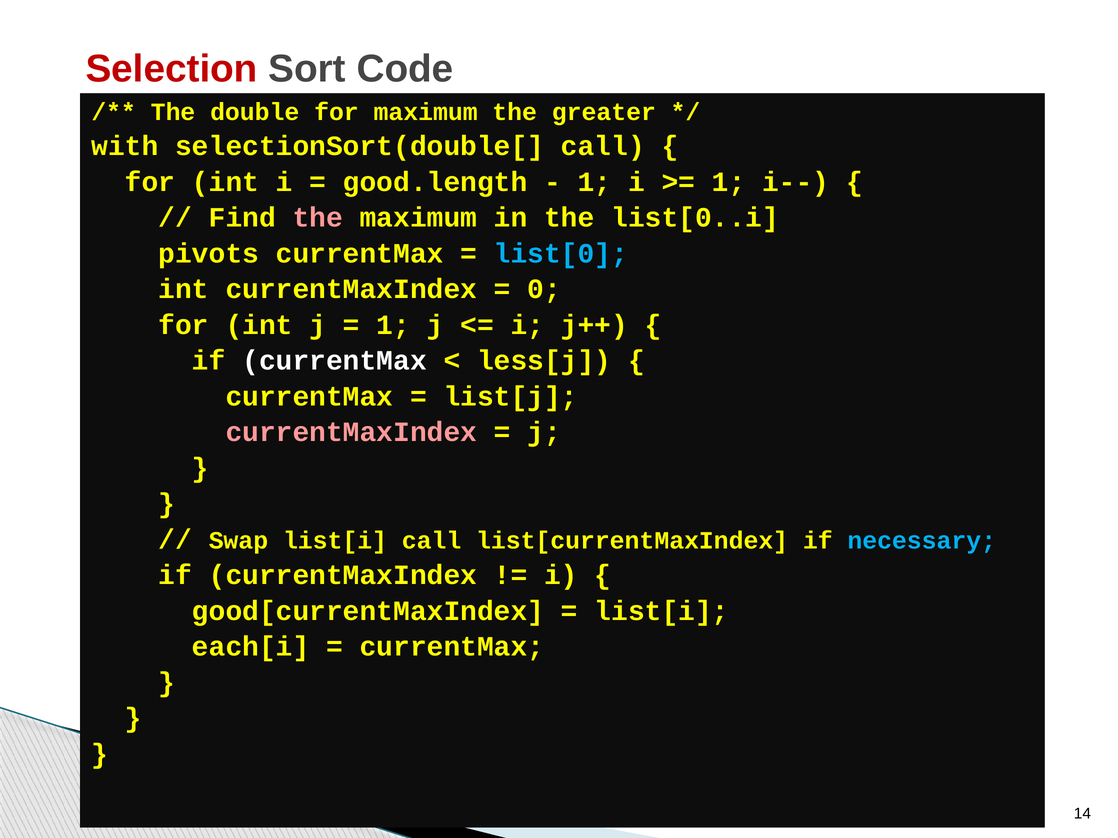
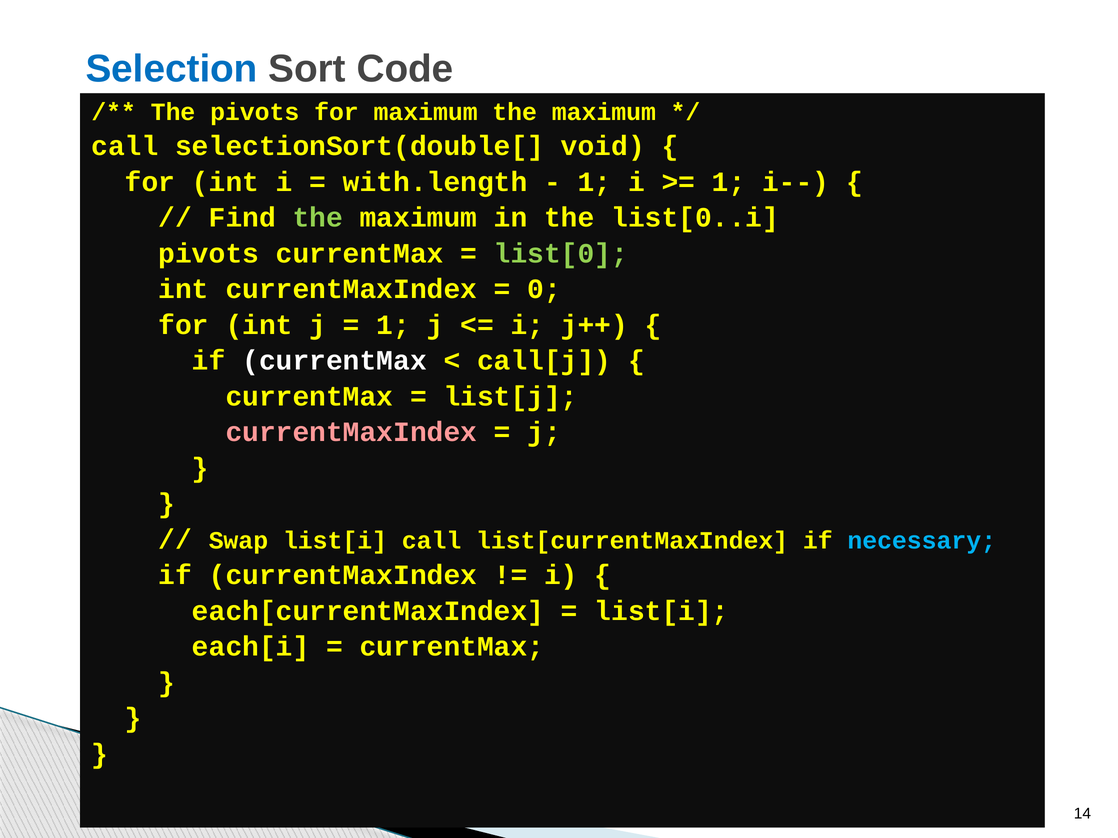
Selection colour: red -> blue (172, 69)
The double: double -> pivots (255, 112)
greater: greater -> maximum (604, 112)
with: with -> call (125, 146)
selectionSort(double[ call: call -> void (603, 146)
good.length: good.length -> with.length (435, 182)
the colour: pink -> light green (318, 218)
list[0 colour: light blue -> light green (561, 254)
less[j: less[j -> call[j (544, 361)
good[currentMaxIndex: good[currentMaxIndex -> each[currentMaxIndex (368, 611)
